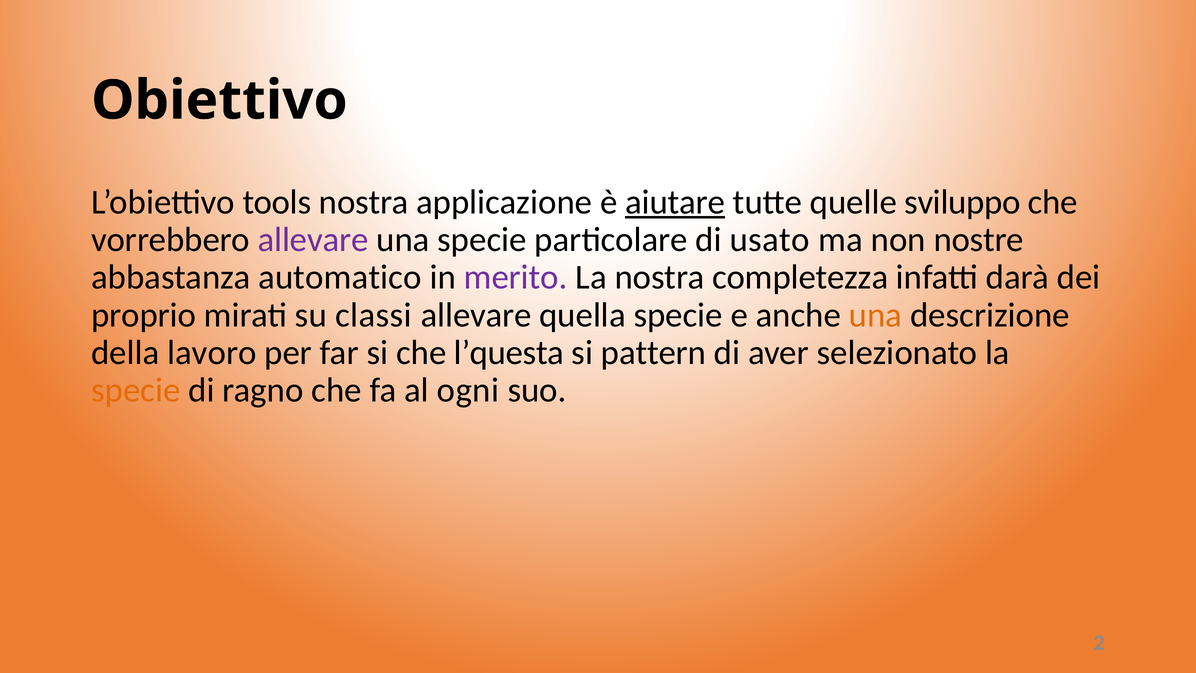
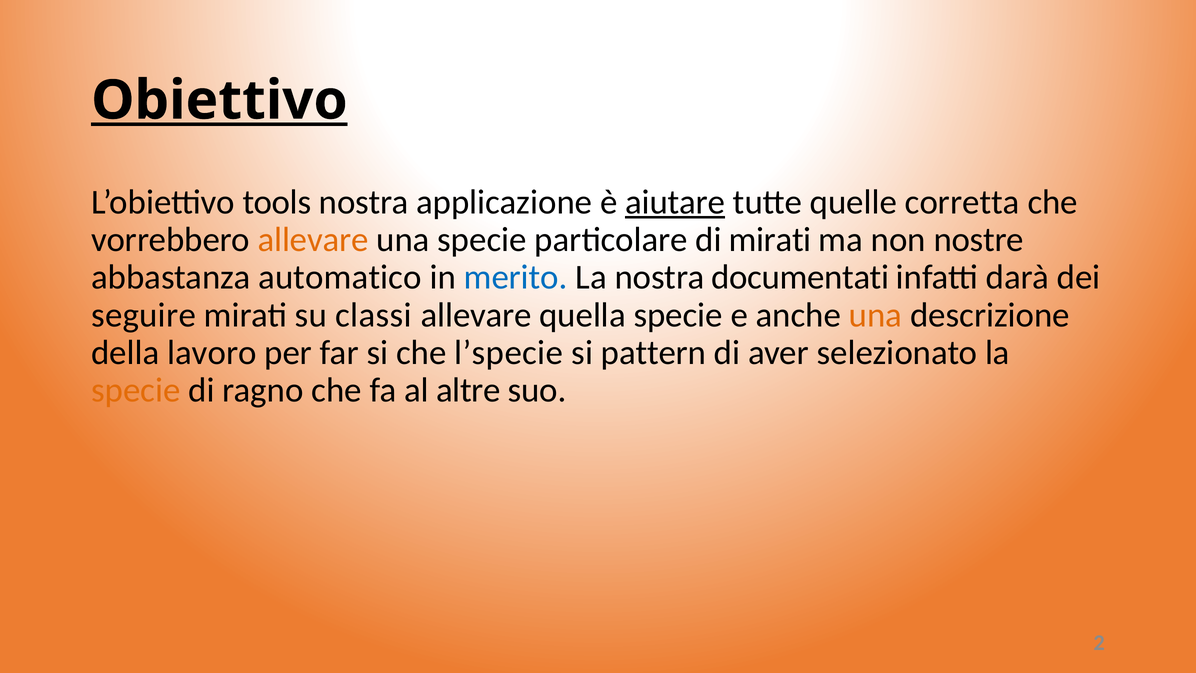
Obiettivo underline: none -> present (219, 100)
sviluppo: sviluppo -> corretta (962, 202)
allevare colour: purple -> orange (313, 240)
di usato: usato -> mirati (770, 240)
merito colour: purple -> blue (516, 277)
completezza: completezza -> documentati (800, 277)
proprio: proprio -> seguire (144, 315)
l’questa: l’questa -> l’specie (509, 353)
ogni: ogni -> altre (468, 390)
